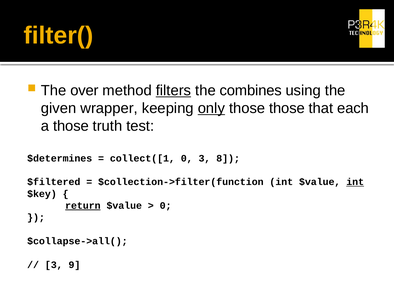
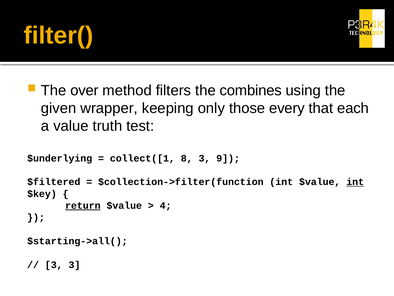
filters underline: present -> none (173, 90)
only underline: present -> none (211, 108)
those those: those -> every (287, 108)
a those: those -> value (71, 126)
$determines: $determines -> $underlying (60, 158)
collect([1 0: 0 -> 8 (187, 158)
8: 8 -> 9 (228, 158)
0: 0 -> 4 (166, 205)
$collapse->all(: $collapse->all( -> $starting->all( (77, 241)
3 9: 9 -> 3 (74, 264)
